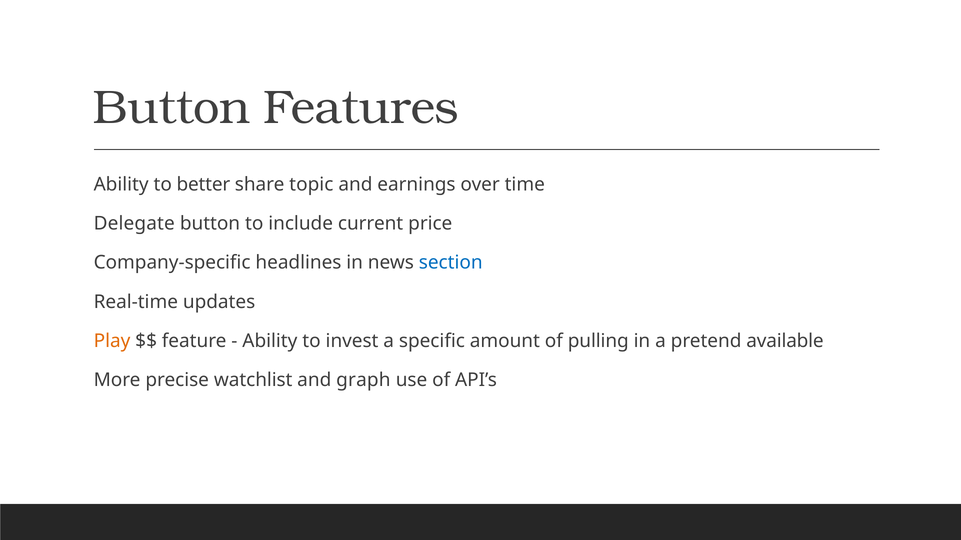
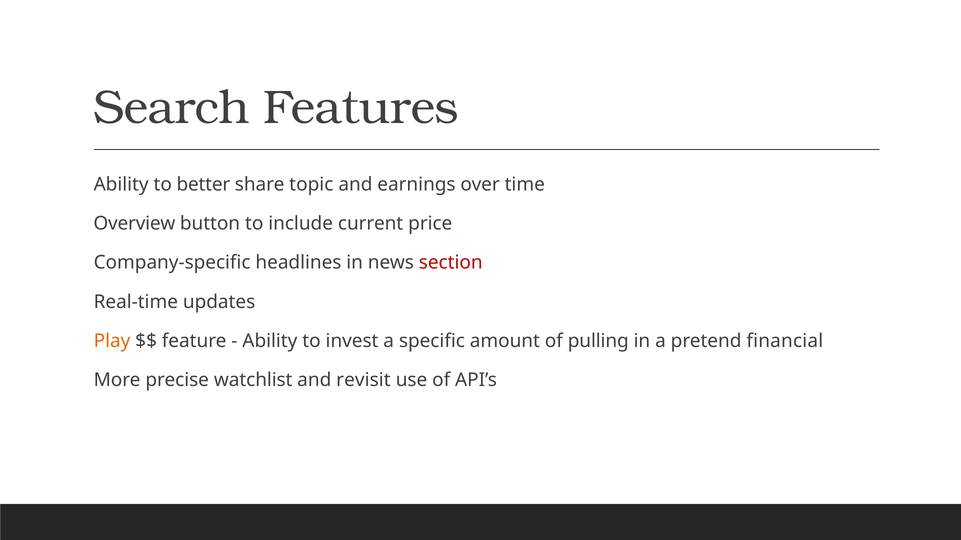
Button: Button -> Search (172, 108)
Delegate: Delegate -> Overview (134, 224)
section colour: blue -> red (451, 263)
available: available -> financial (785, 341)
graph: graph -> revisit (363, 380)
